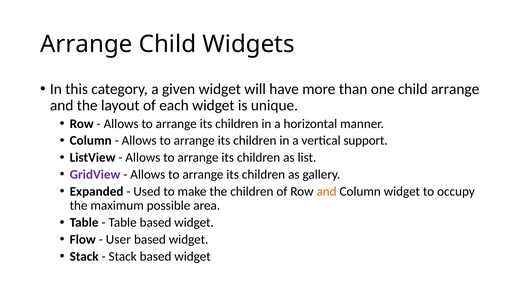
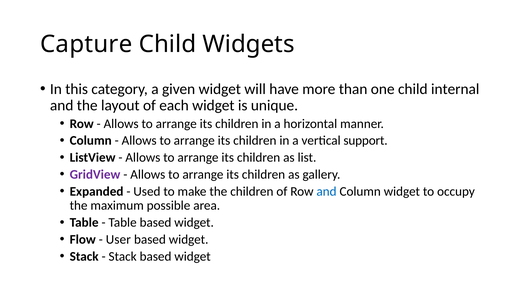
Arrange: Arrange -> Capture (86, 44)
child arrange: arrange -> internal (455, 89)
and colour: orange -> blue (326, 191)
